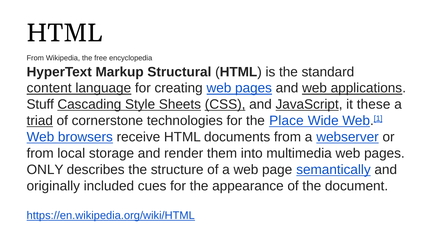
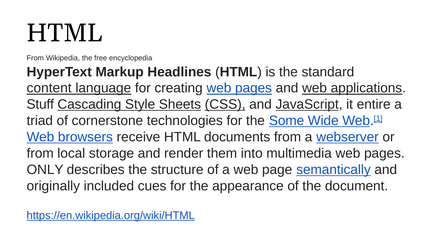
Structural: Structural -> Headlines (179, 72)
these: these -> entire (374, 104)
triad underline: present -> none (40, 121)
Place: Place -> Some (287, 121)
